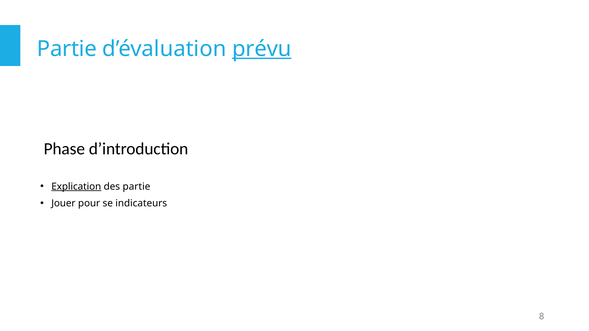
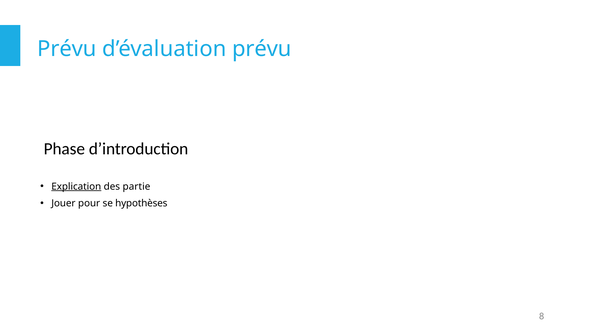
Partie: Partie -> Prévu (67, 49)
prévu underline: present -> none (262, 49)
indicateurs: indicateurs -> hypothèses (141, 203)
